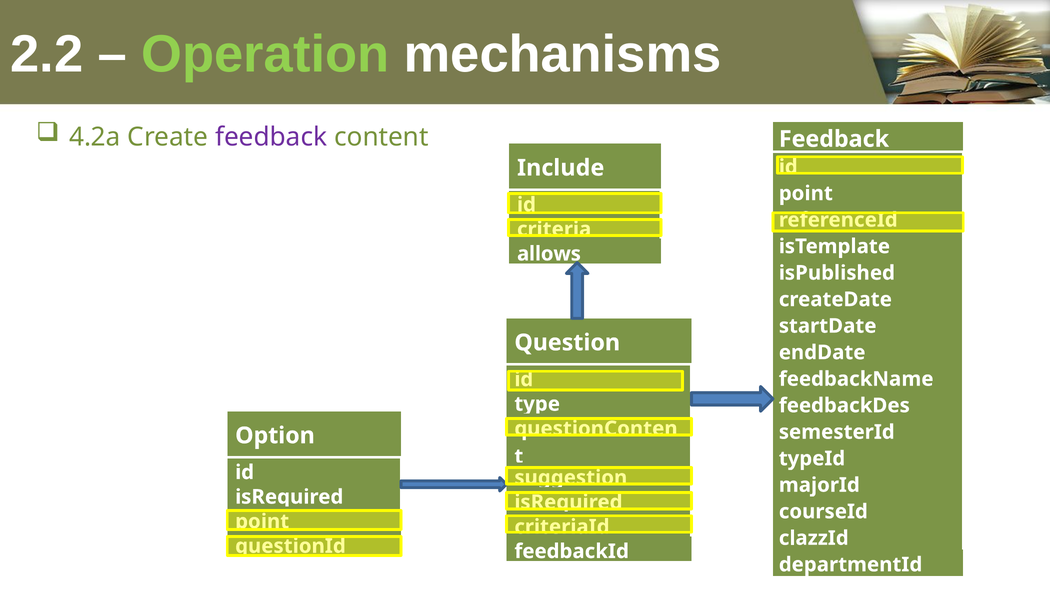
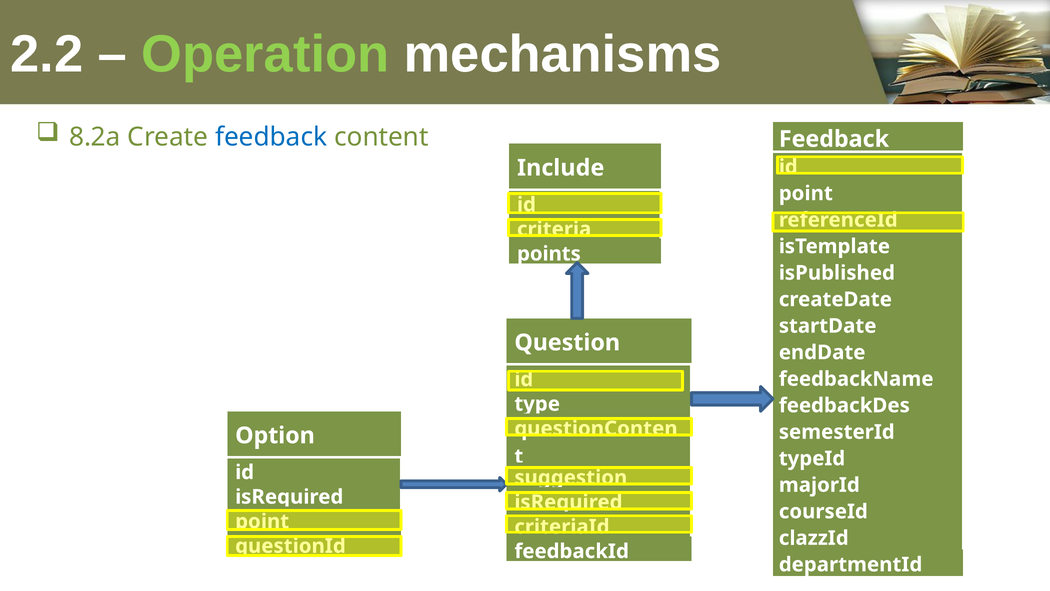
4.2a: 4.2a -> 8.2a (95, 137)
feedback colour: purple -> blue (271, 137)
allows: allows -> points (549, 254)
